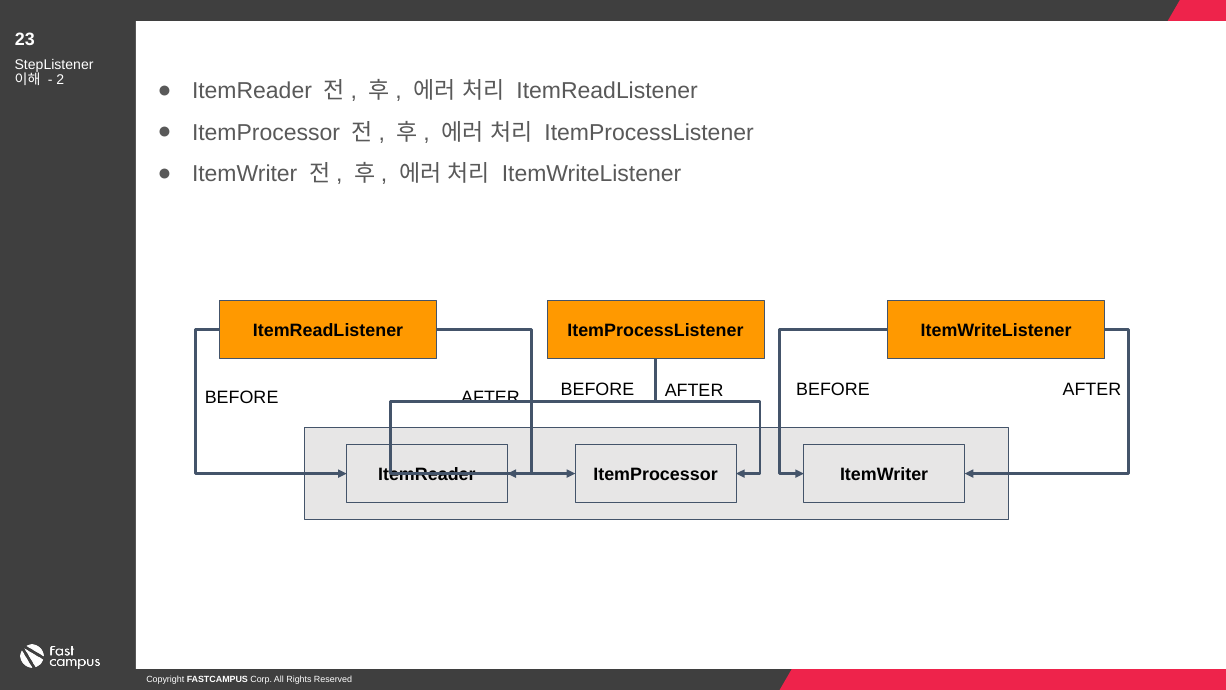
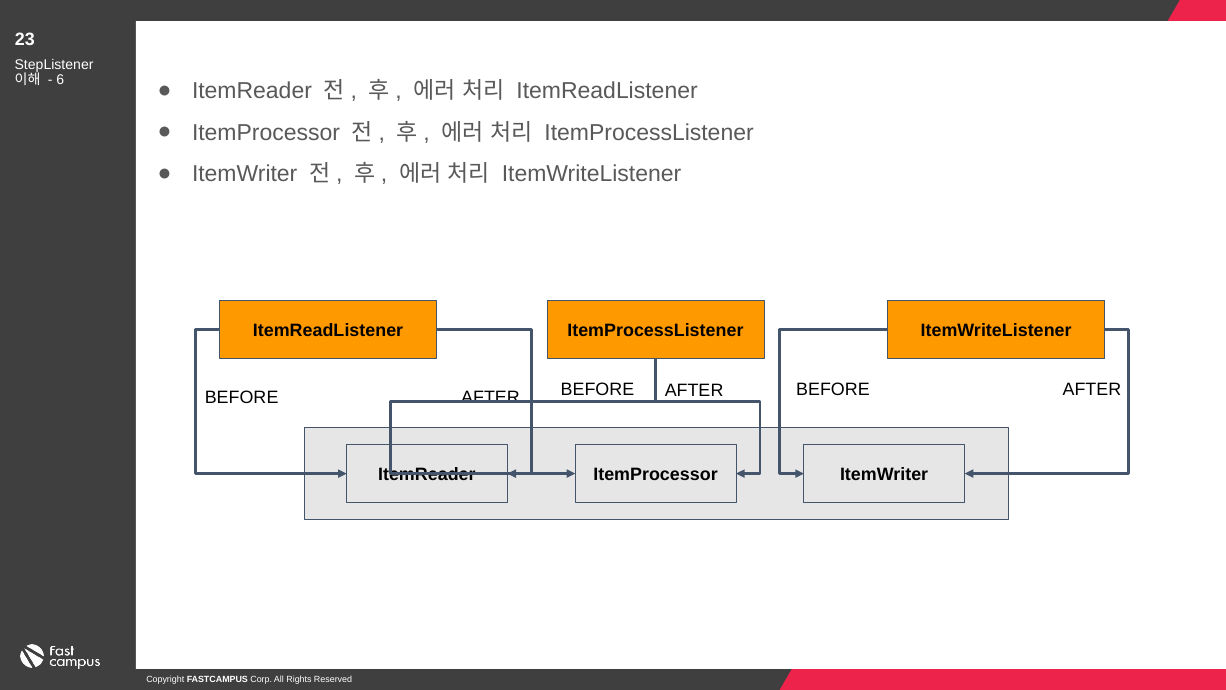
2: 2 -> 6 (60, 80)
